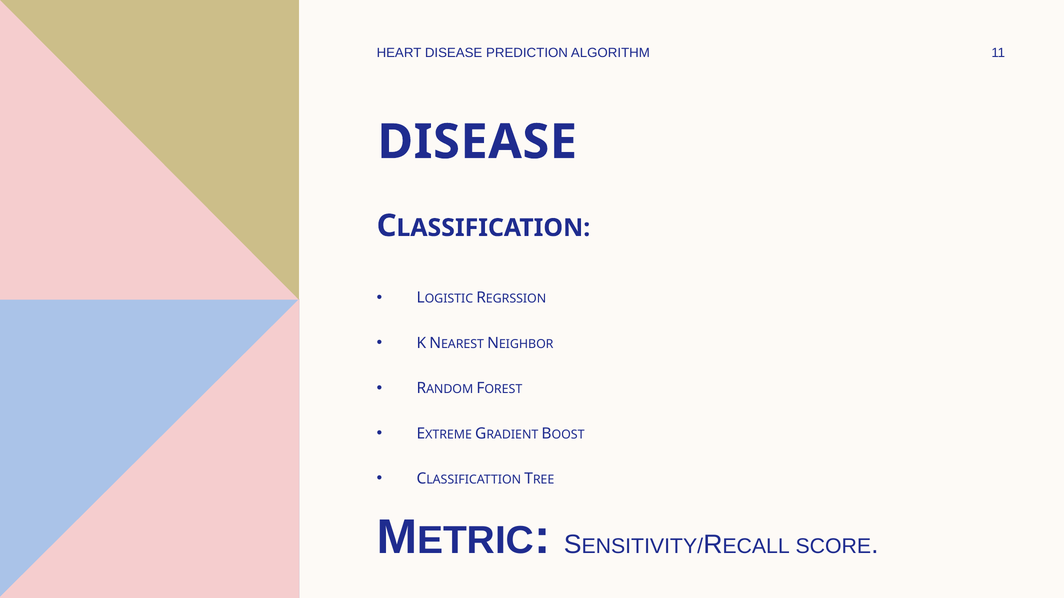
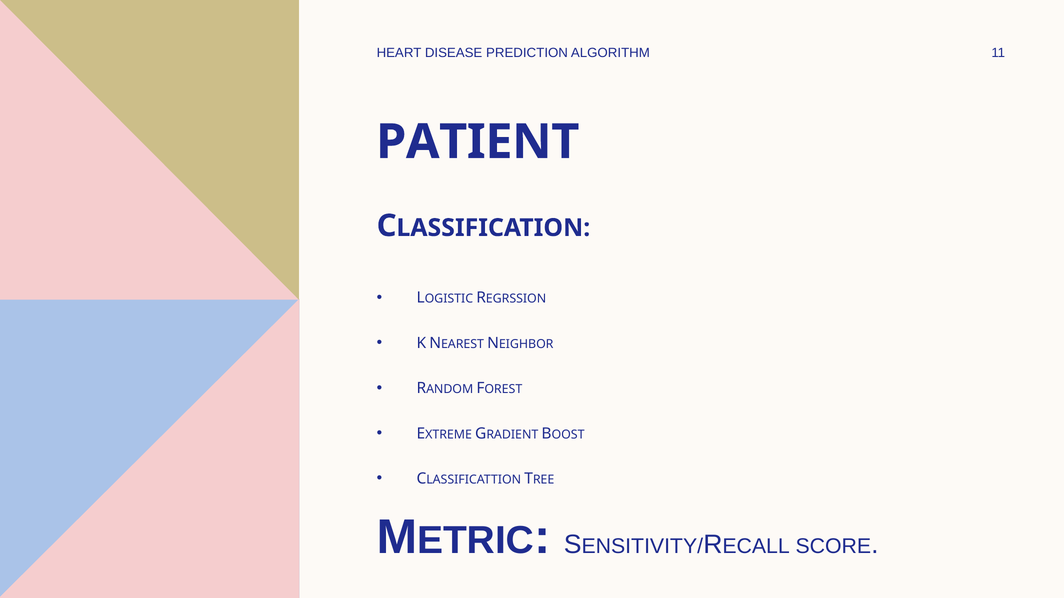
DISEASE: DISEASE -> PATIENT (478, 142)
